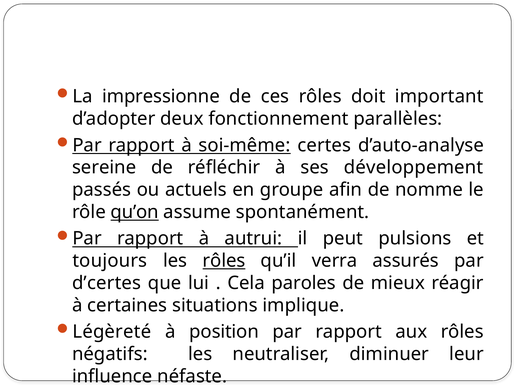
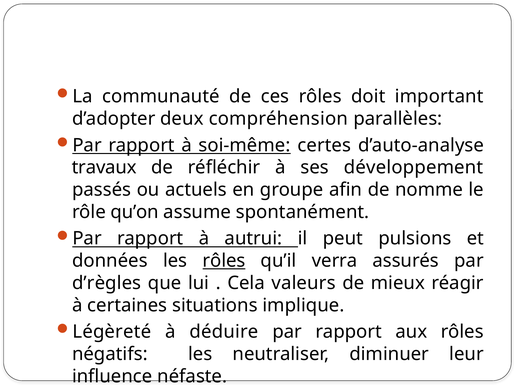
impressionne: impressionne -> communauté (161, 97)
fonctionnement: fonctionnement -> compréhension (278, 119)
sereine: sereine -> travaux (104, 168)
qu’on underline: present -> none (135, 212)
toujours: toujours -> données (110, 261)
d’certes: d’certes -> d’règles (107, 283)
paroles: paroles -> valeurs (304, 283)
position: position -> déduire (224, 332)
